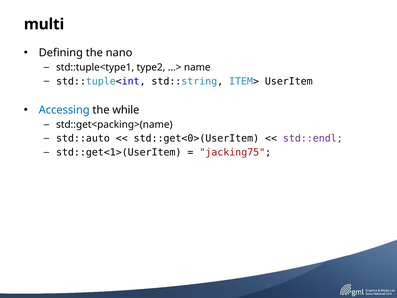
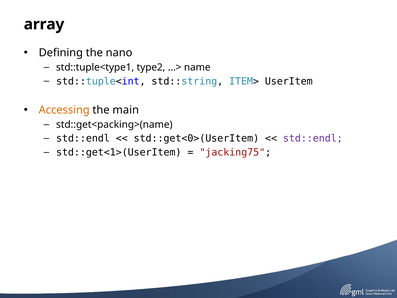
multi: multi -> array (44, 24)
Accessing colour: blue -> orange (64, 110)
while: while -> main (126, 110)
std::auto: std::auto -> std::endl (83, 138)
